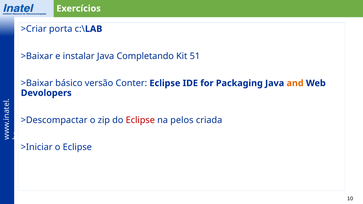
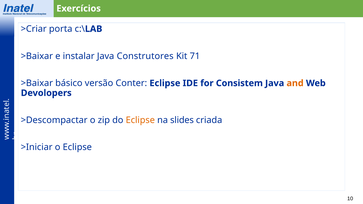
Completando: Completando -> Construtores (145, 56)
51: 51 -> 71 (195, 56)
Packaging: Packaging -> Consistem (239, 83)
Eclipse colour: red -> orange (140, 120)
pelos: pelos -> slides (182, 120)
